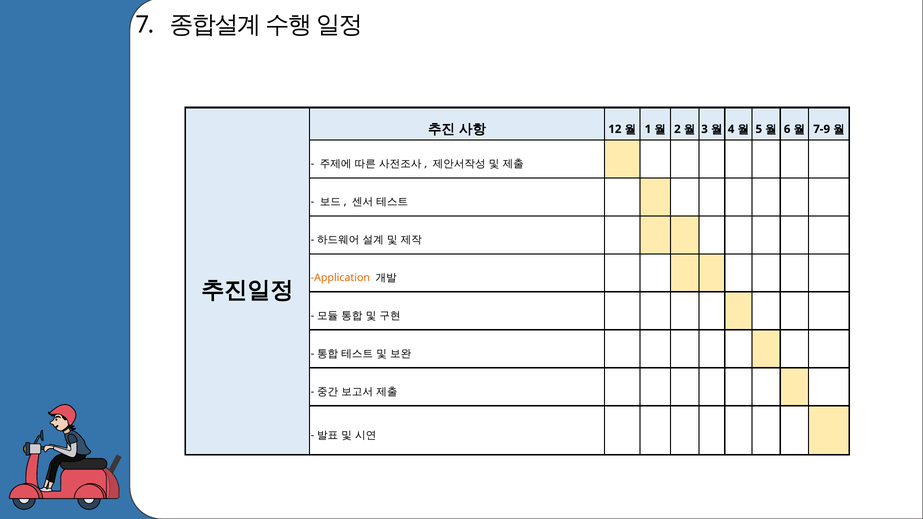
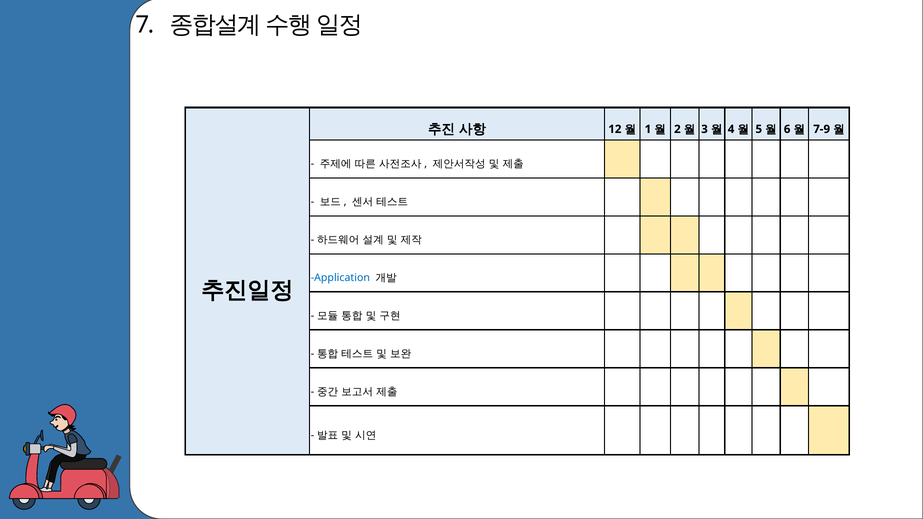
Application colour: orange -> blue (340, 278)
